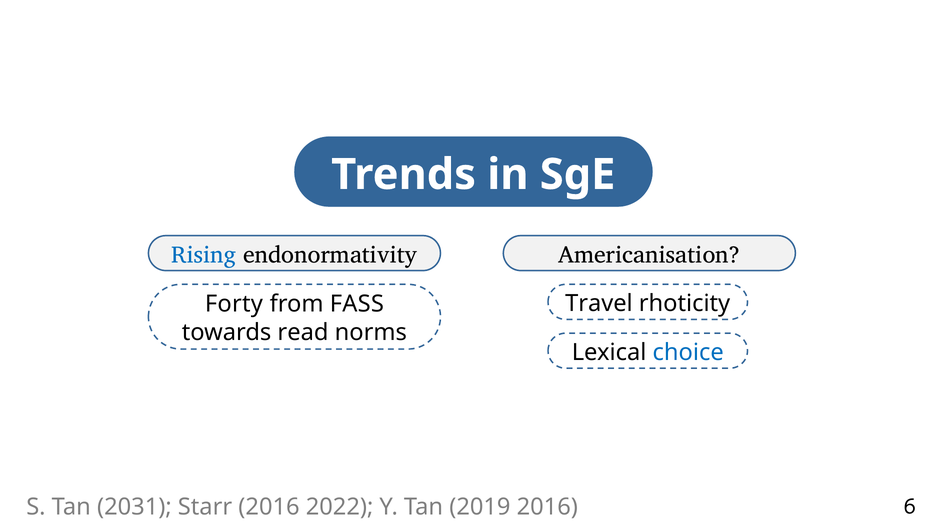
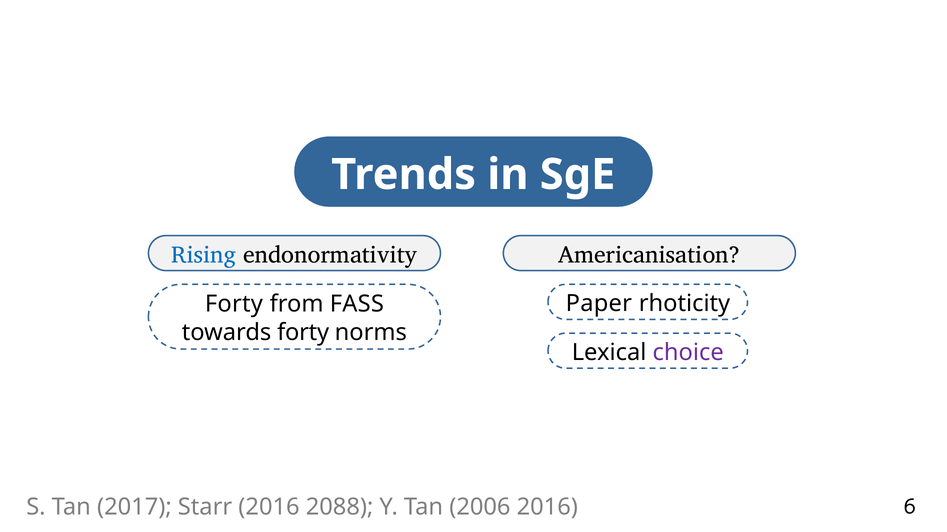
Travel: Travel -> Paper (599, 304)
towards read: read -> forty (303, 333)
choice colour: blue -> purple (688, 353)
2031: 2031 -> 2017 (134, 507)
2022: 2022 -> 2088 (340, 507)
2019: 2019 -> 2006 (480, 507)
